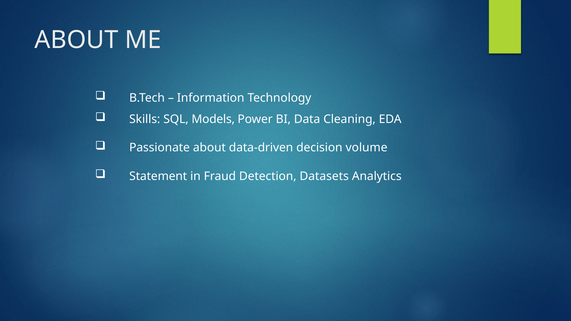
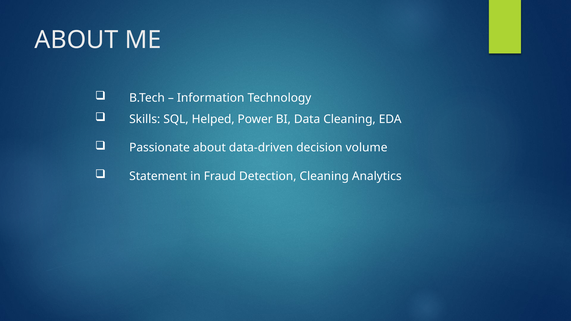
Models: Models -> Helped (213, 119)
Detection Datasets: Datasets -> Cleaning (324, 176)
